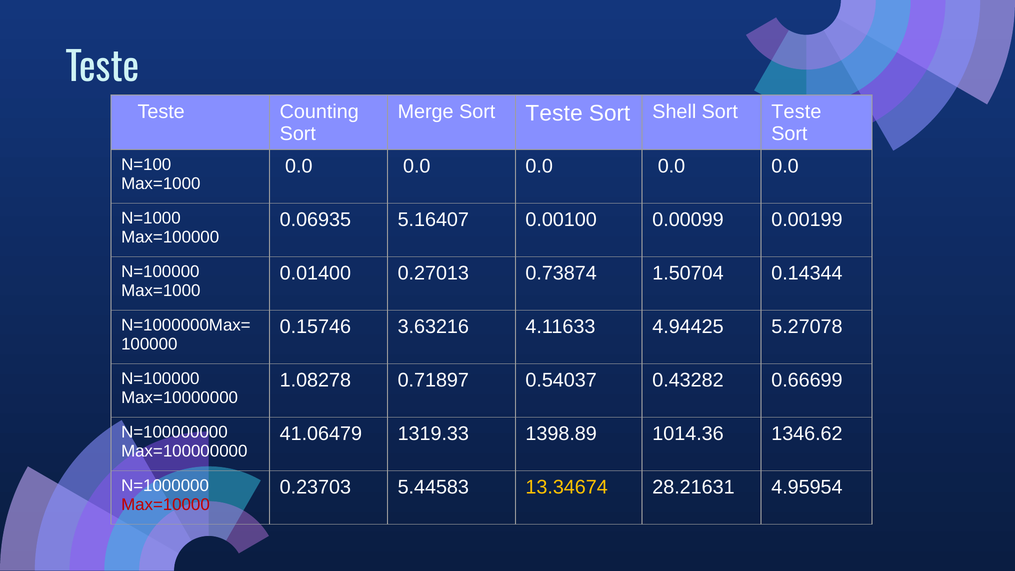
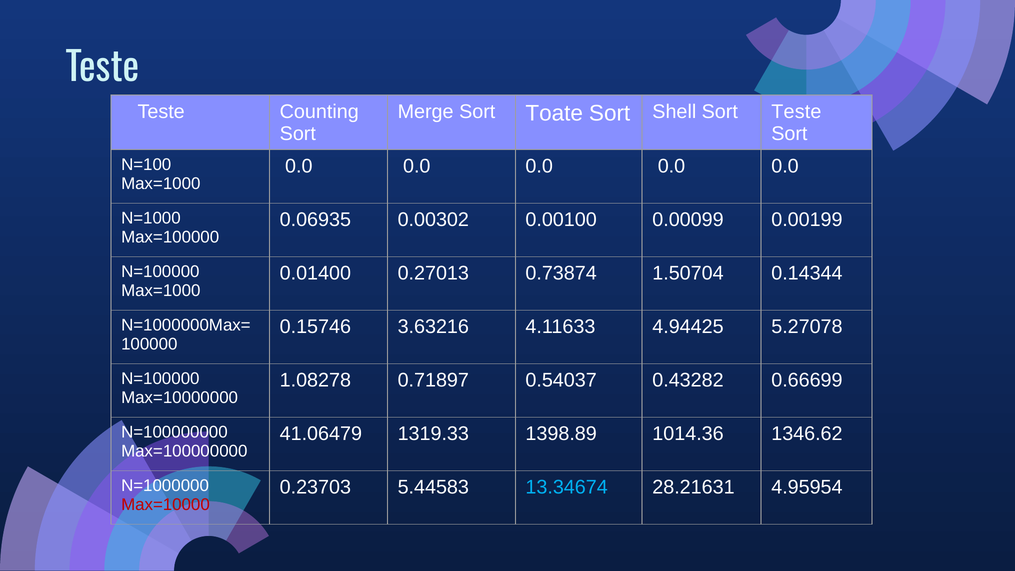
Merge Sort Teste: Teste -> Toate (554, 113)
5.16407: 5.16407 -> 0.00302 (433, 220)
13.34674 colour: yellow -> light blue (567, 487)
